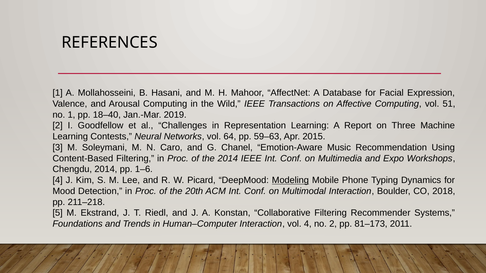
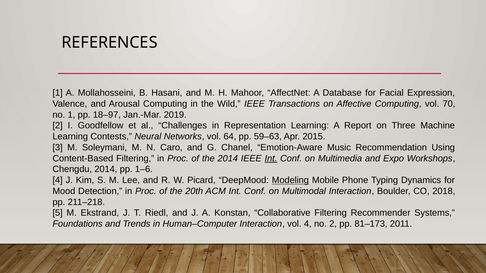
51: 51 -> 70 (449, 104)
18–40: 18–40 -> 18–97 (107, 115)
Int underline: none -> present (271, 159)
